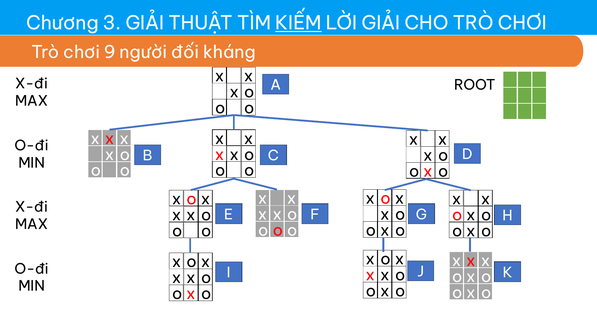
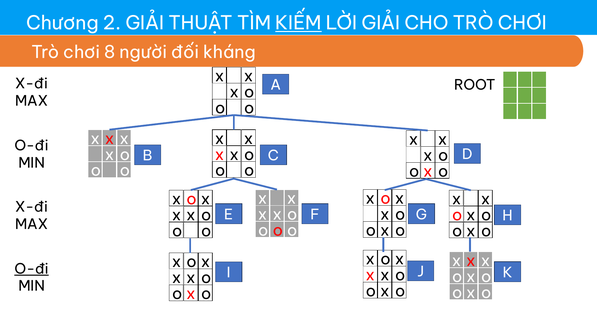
3: 3 -> 2 (112, 23)
9: 9 -> 8 (110, 52)
O-đi underline: none -> present (32, 269)
